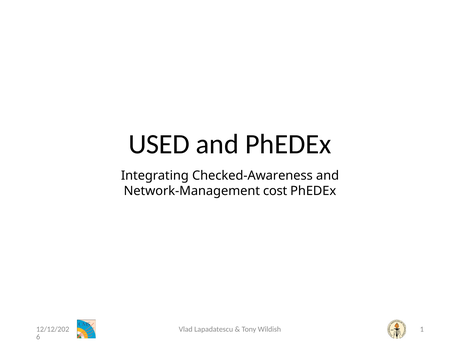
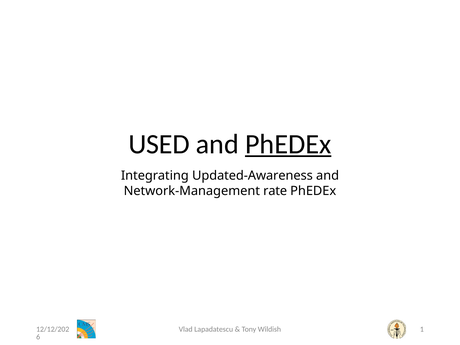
PhEDEx underline: none -> present (288, 144)
Checked-Awareness: Checked-Awareness -> Updated-Awareness (252, 175)
cost: cost -> rate (275, 191)
